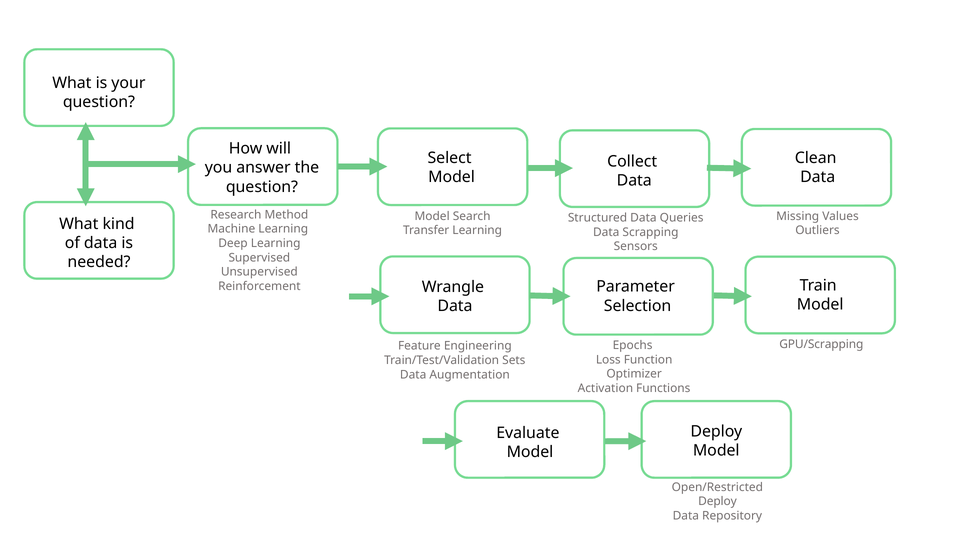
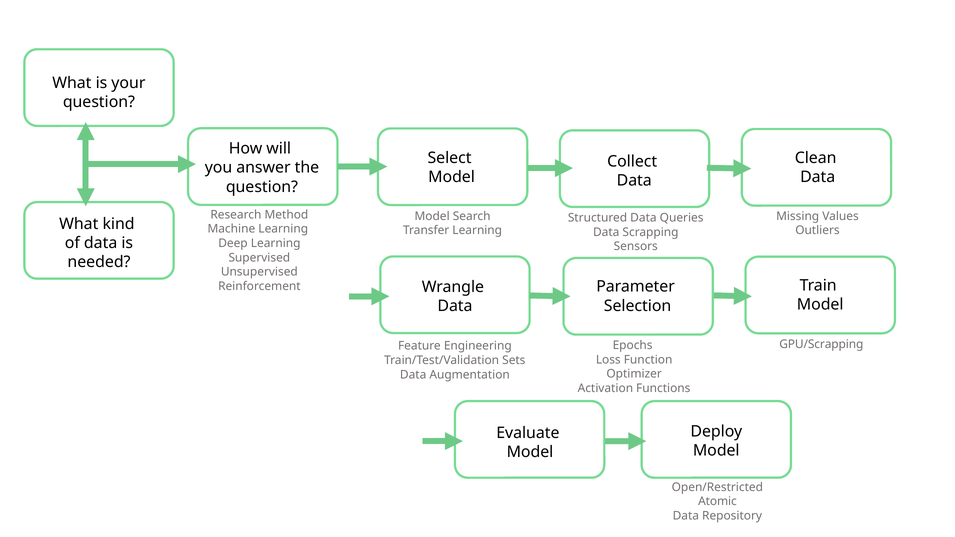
Deploy: Deploy -> Atomic (717, 502)
